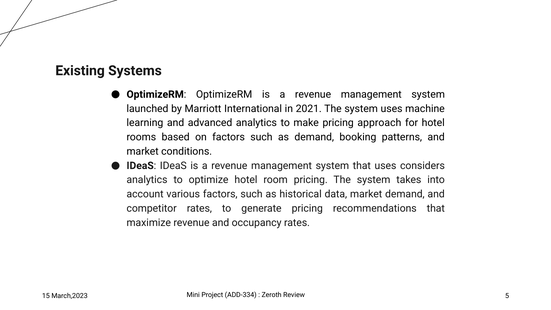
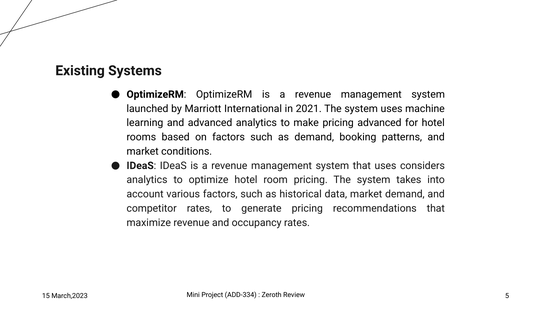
pricing approach: approach -> advanced (379, 123)
